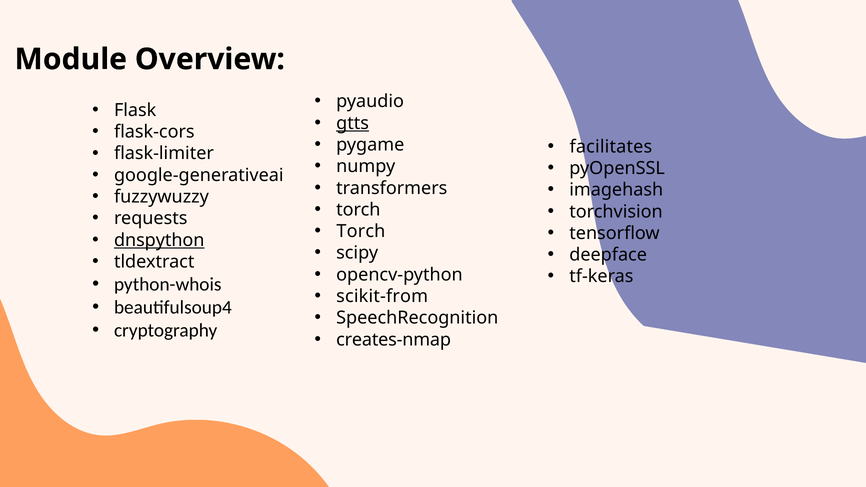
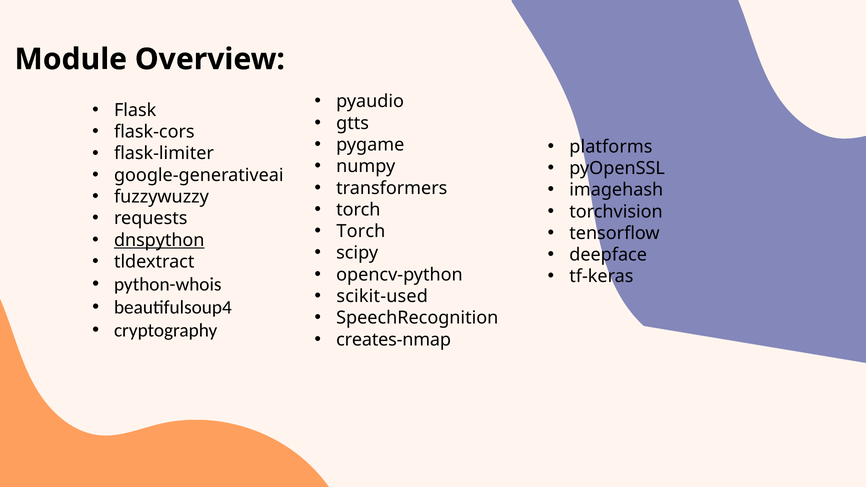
gtts underline: present -> none (353, 123)
facilitates: facilitates -> platforms (611, 147)
scikit-from: scikit-from -> scikit-used (382, 296)
